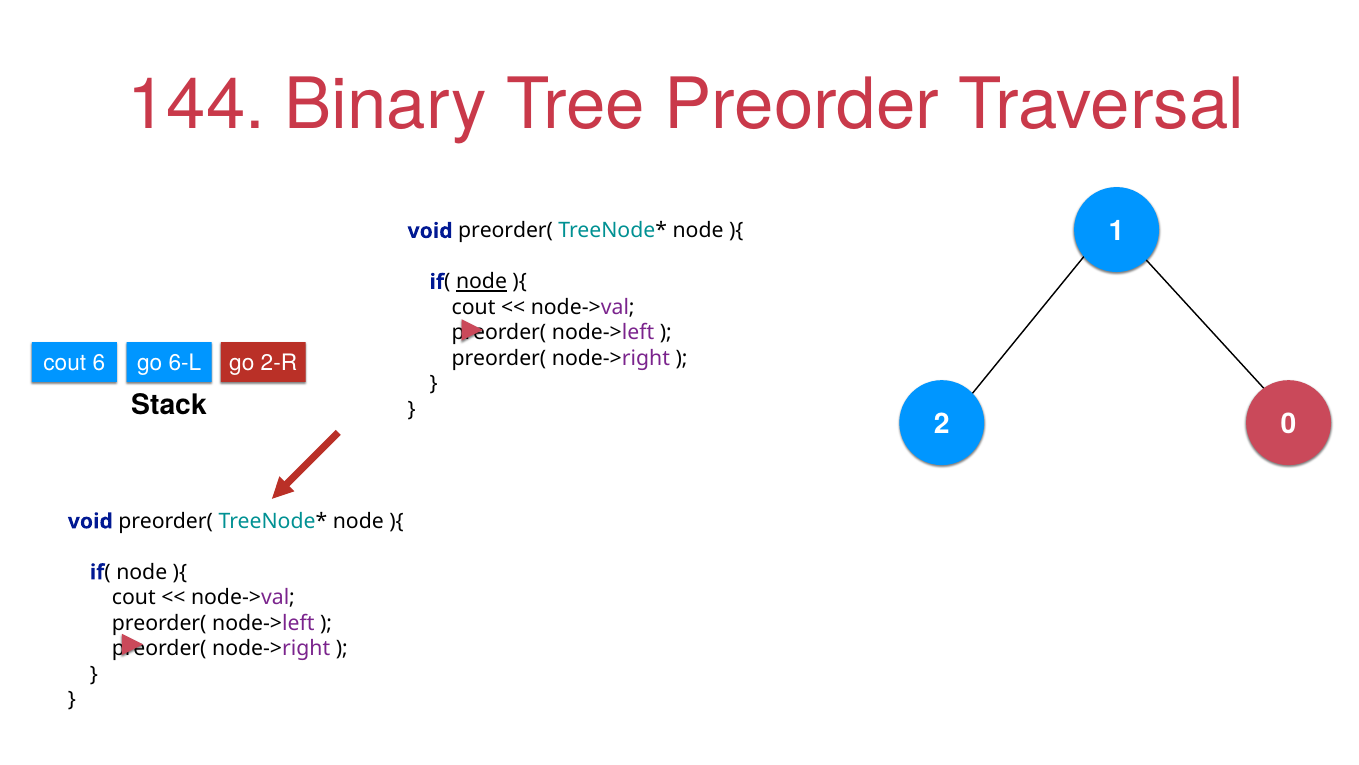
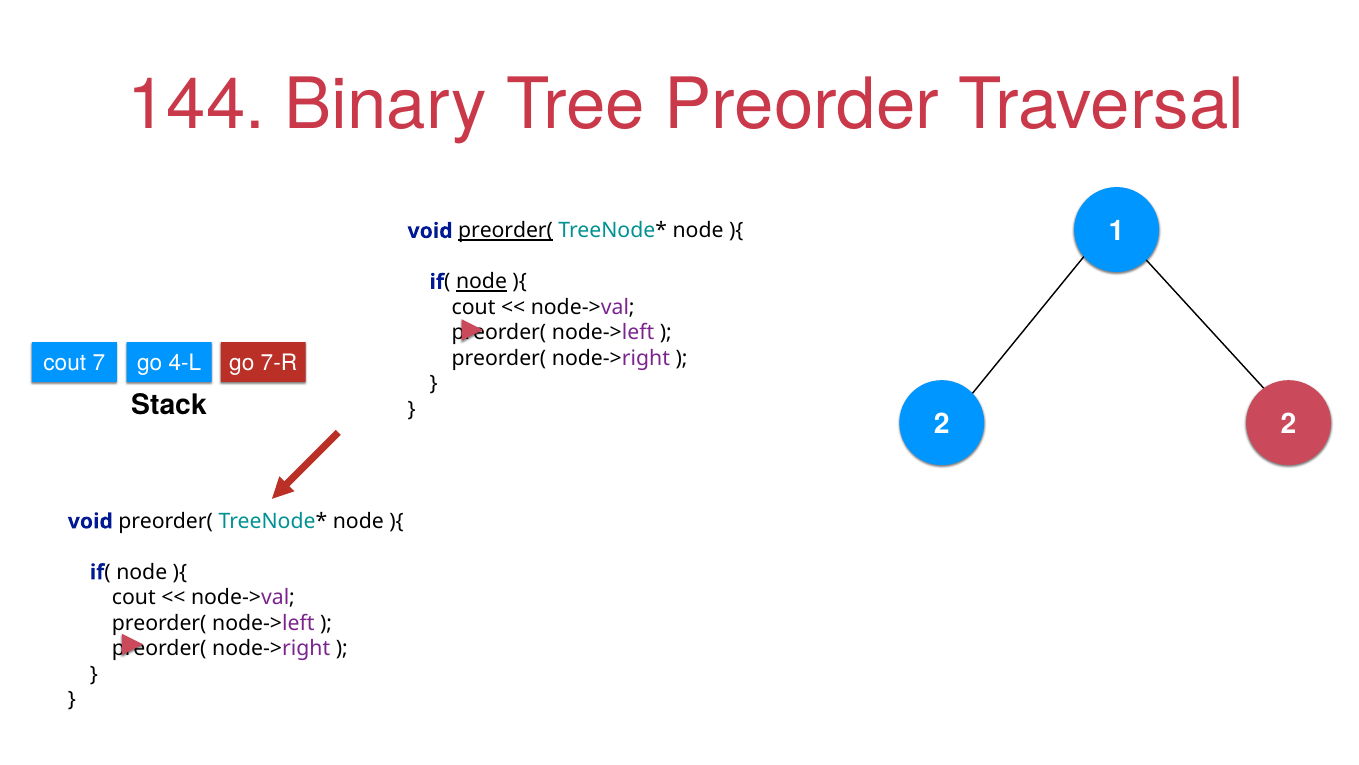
preorder( underline: none -> present (506, 231)
6: 6 -> 7 (99, 363)
6-L: 6-L -> 4-L (185, 363)
2-R: 2-R -> 7-R (279, 363)
2 0: 0 -> 2 (1289, 424)
